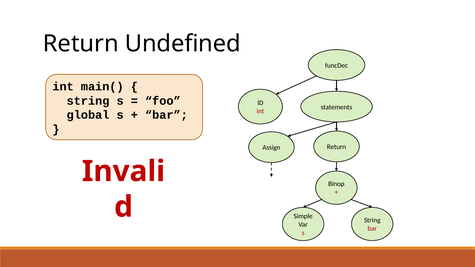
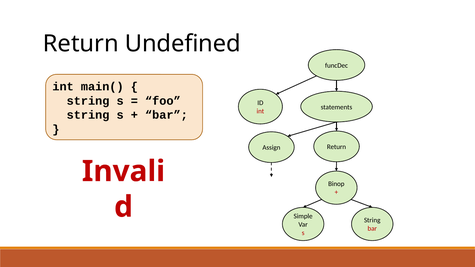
global: global -> string (88, 115)
